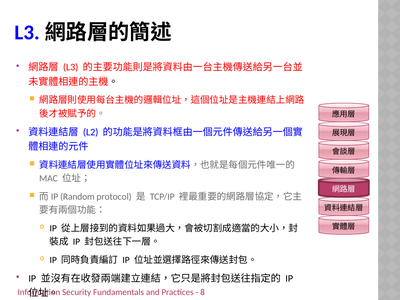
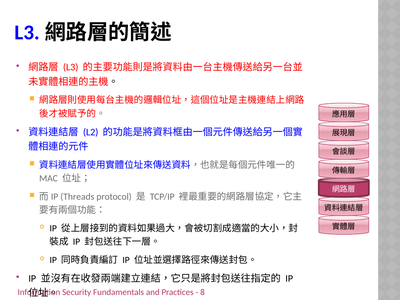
Random: Random -> Threads (77, 197)
